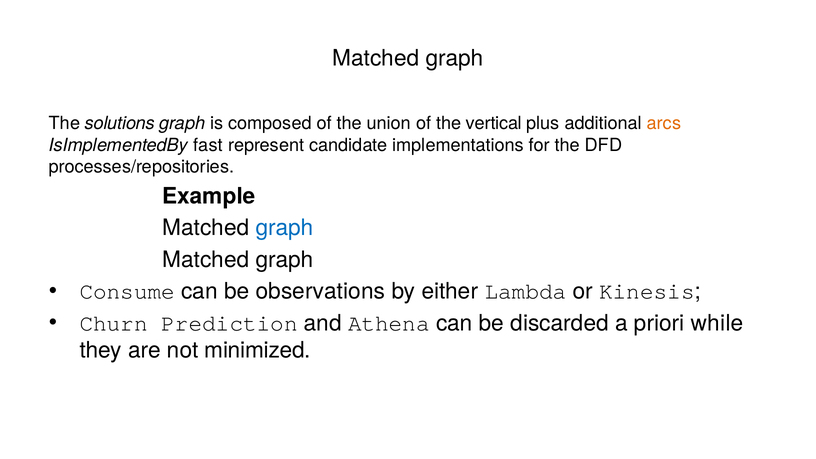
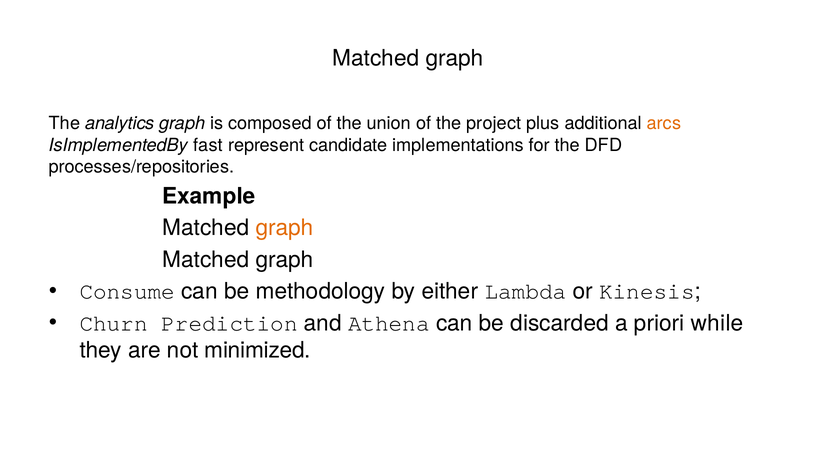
solutions: solutions -> analytics (120, 123)
vertical: vertical -> project (494, 123)
graph colour: blue -> orange (285, 228)
observations: observations -> methodology (320, 291)
